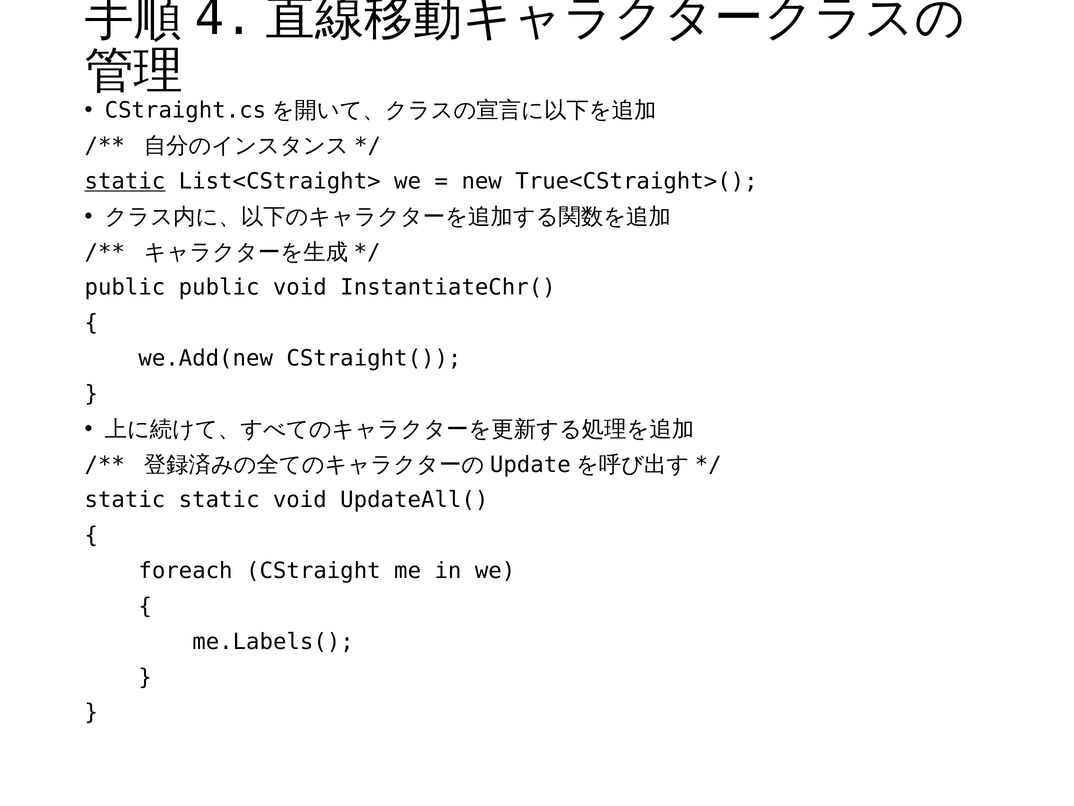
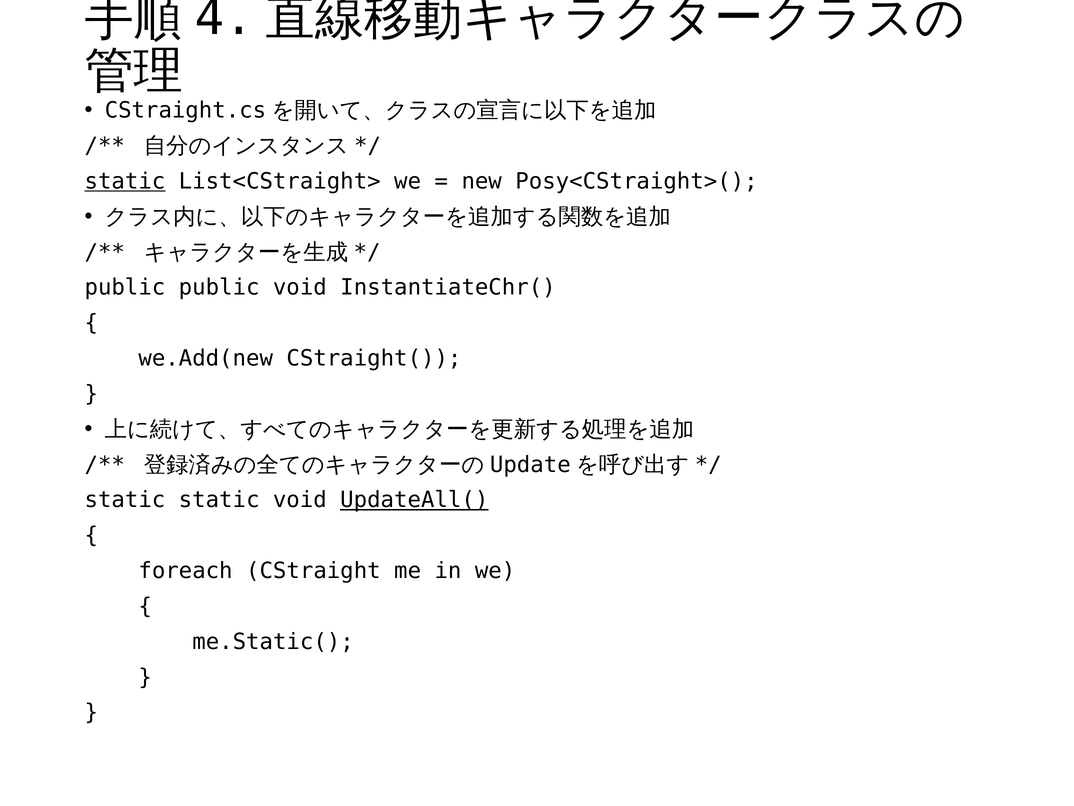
True<CStraight>(: True<CStraight>( -> Posy<CStraight>( (637, 181)
UpdateAll( underline: none -> present (414, 500)
me.Labels(: me.Labels( -> me.Static( (273, 641)
